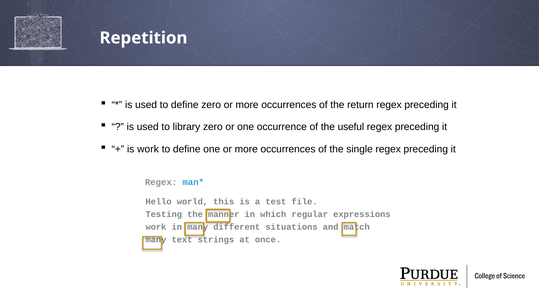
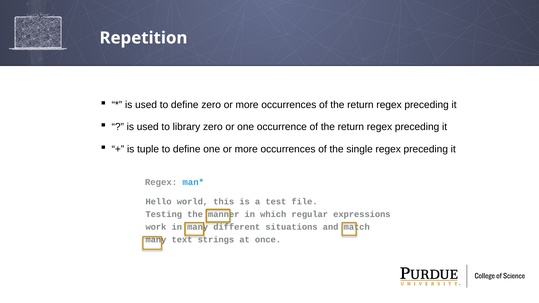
occurrence of the useful: useful -> return (351, 127)
is work: work -> tuple (148, 149)
